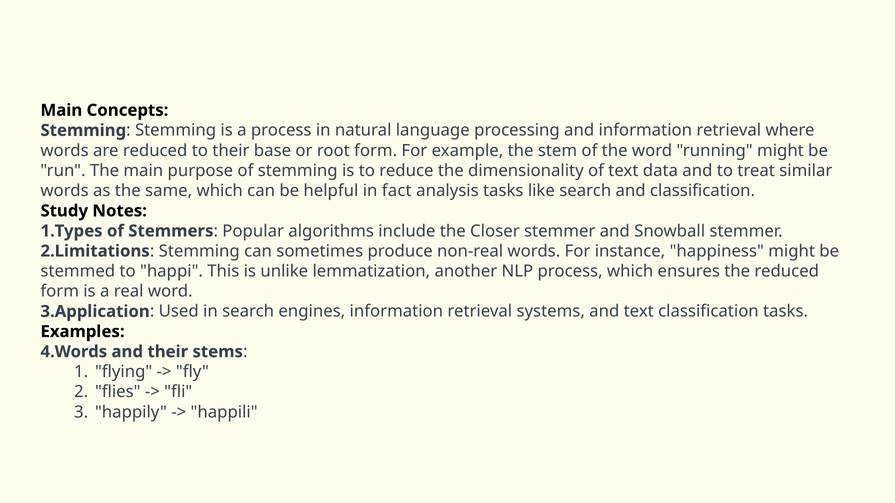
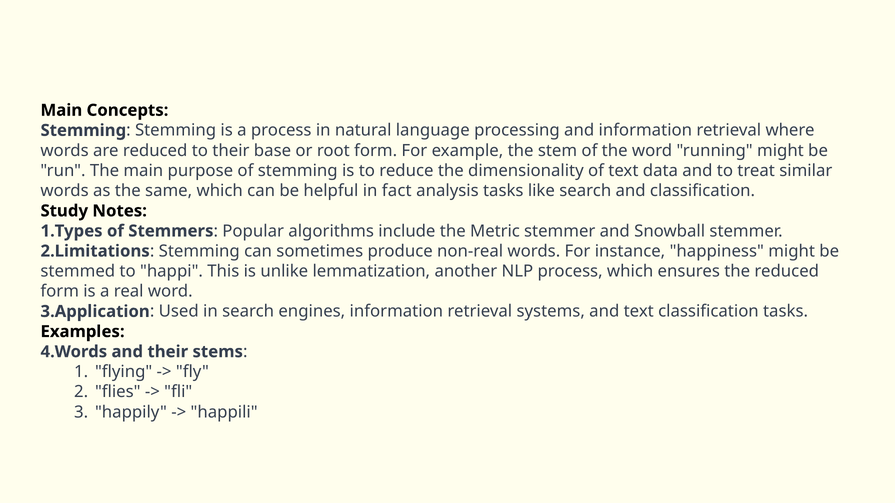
Closer: Closer -> Metric (495, 231)
